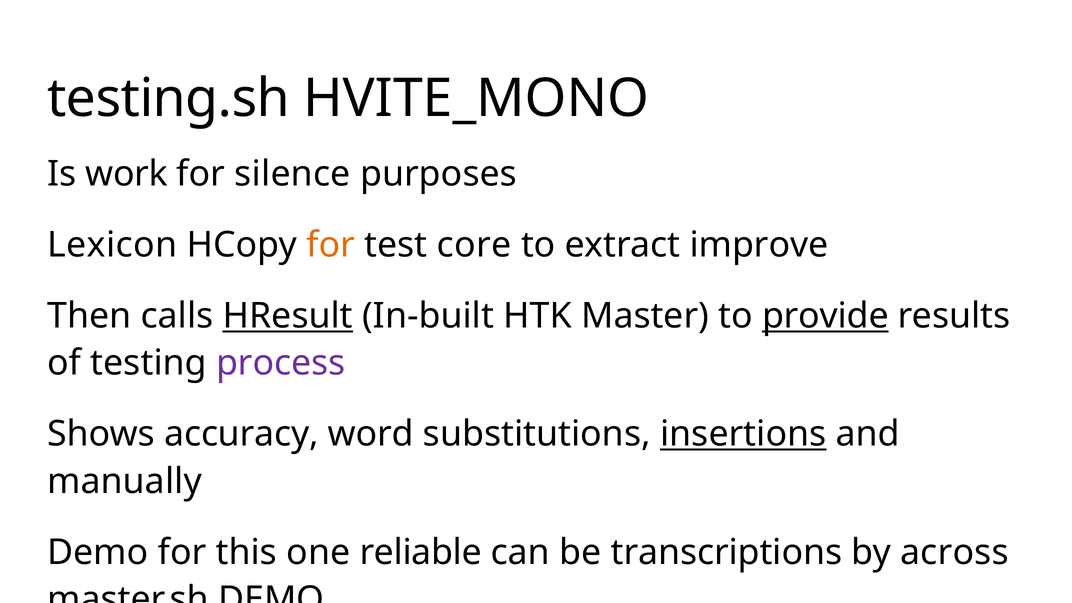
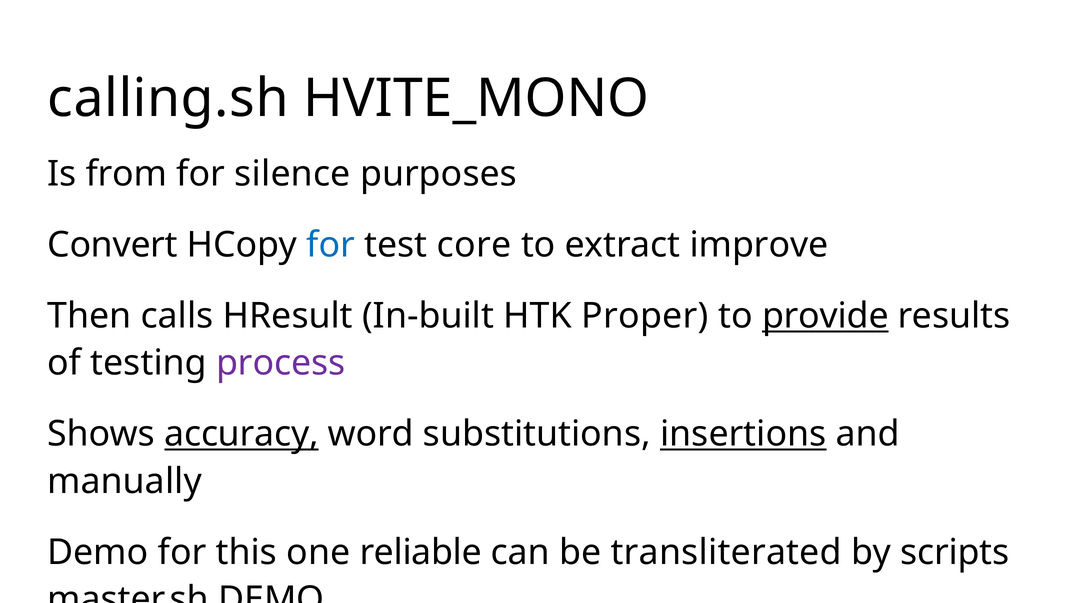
testing.sh: testing.sh -> calling.sh (168, 99)
work: work -> from (126, 174)
Lexicon: Lexicon -> Convert (112, 245)
for colour: orange -> blue (331, 245)
HResult underline: present -> none (288, 316)
Master: Master -> Proper (645, 316)
accuracy underline: none -> present (241, 434)
transcriptions: transcriptions -> transliterated (726, 552)
across: across -> scripts (955, 552)
